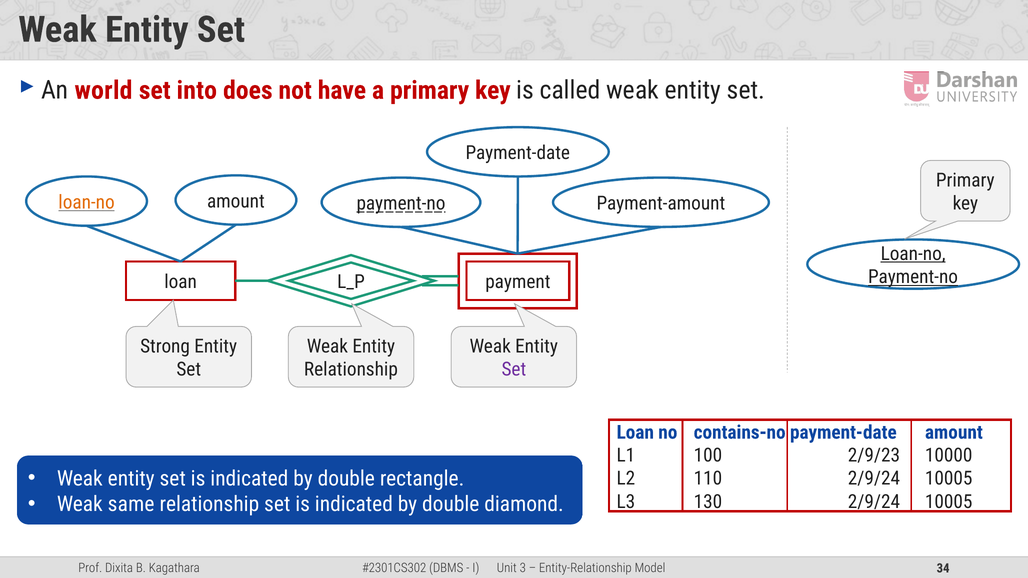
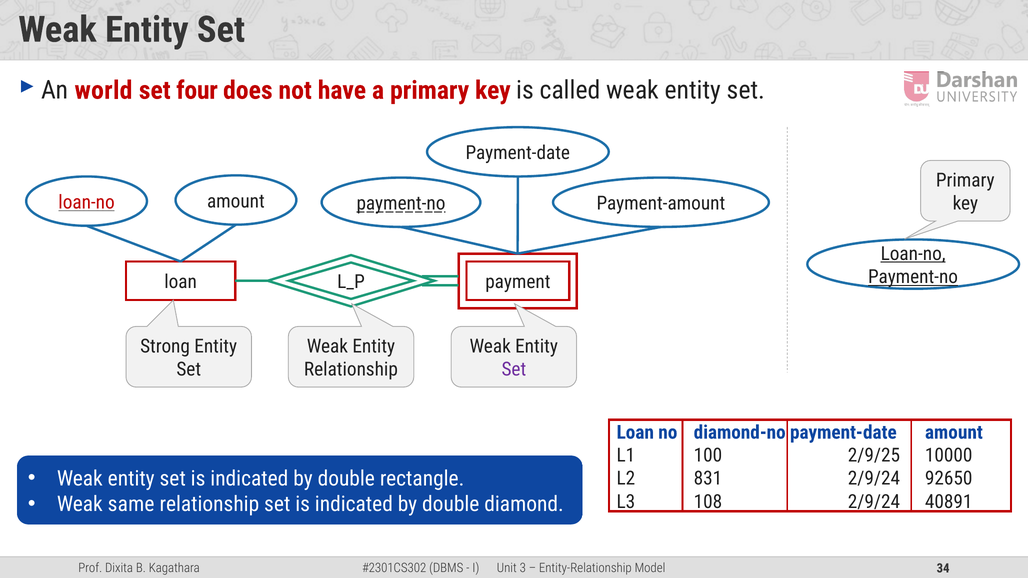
into: into -> four (197, 90)
loan-no colour: orange -> red (87, 203)
contains-no: contains-no -> diamond-no (740, 433)
2/9/23: 2/9/23 -> 2/9/25 (874, 456)
110: 110 -> 831 (708, 479)
10005: 10005 -> 92650 (949, 479)
130: 130 -> 108 (708, 502)
10005: 10005 -> 40891 (949, 502)
